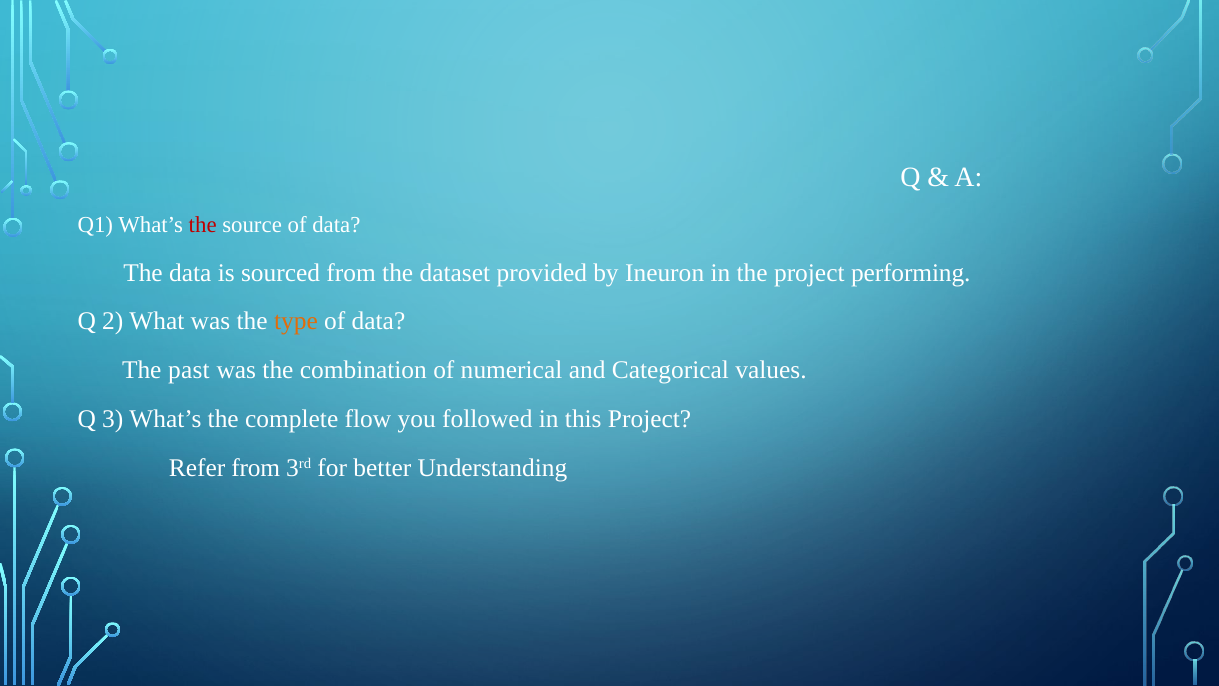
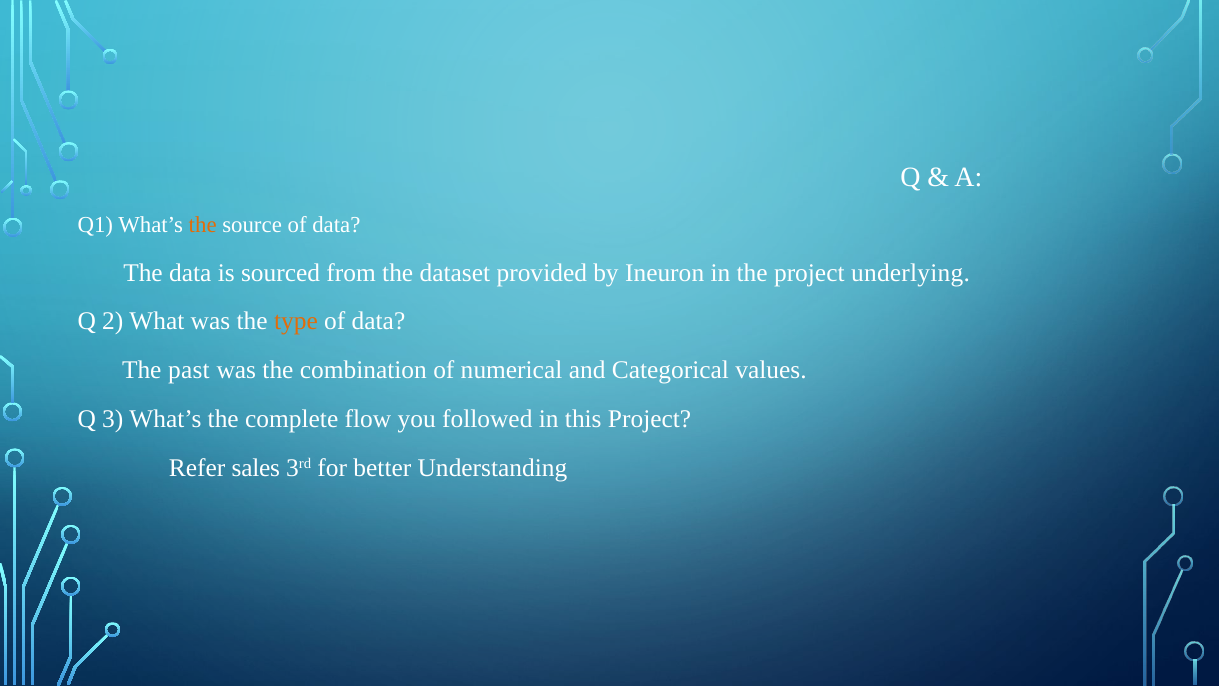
the colour: red -> orange (203, 225)
performing: performing -> underlying (911, 273)
Refer from: from -> sales (256, 468)
